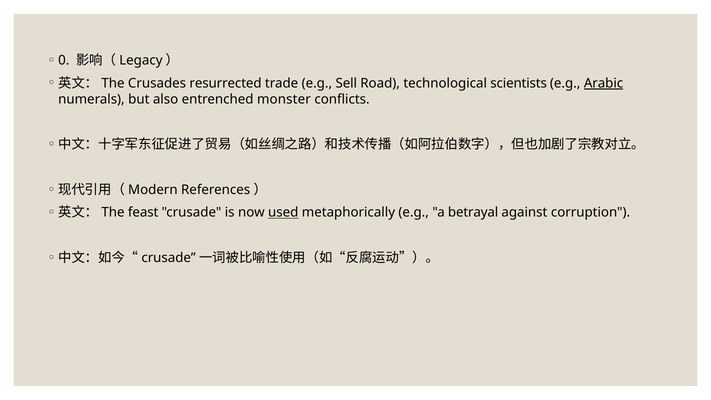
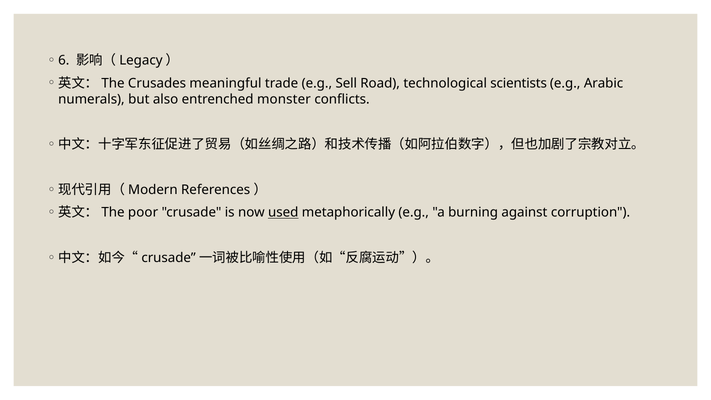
0: 0 -> 6 (64, 60)
resurrected: resurrected -> meaningful (225, 83)
Arabic underline: present -> none (604, 83)
feast: feast -> poor (143, 213)
betrayal: betrayal -> burning (473, 213)
